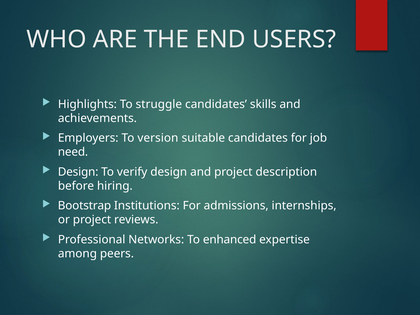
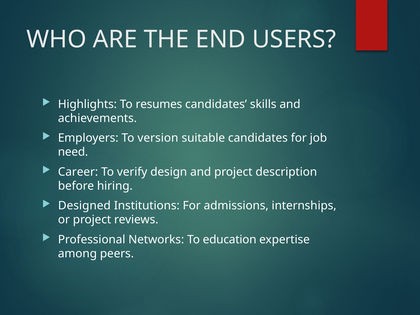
struggle: struggle -> resumes (159, 104)
Design: Design -> Career (78, 172)
Bootstrap: Bootstrap -> Designed (84, 206)
enhanced: enhanced -> education (230, 240)
